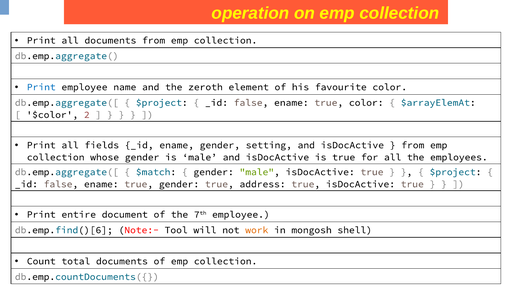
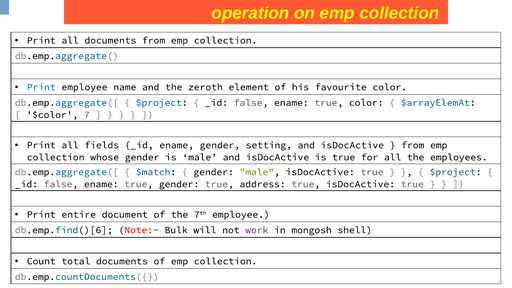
2: 2 -> 7 (87, 115)
Tool: Tool -> Bulk (176, 230)
work colour: orange -> purple (257, 230)
